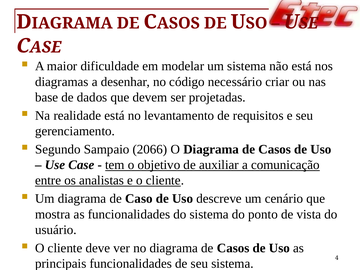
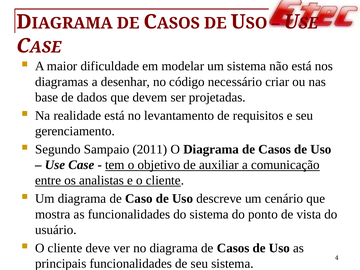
2066: 2066 -> 2011 (150, 149)
